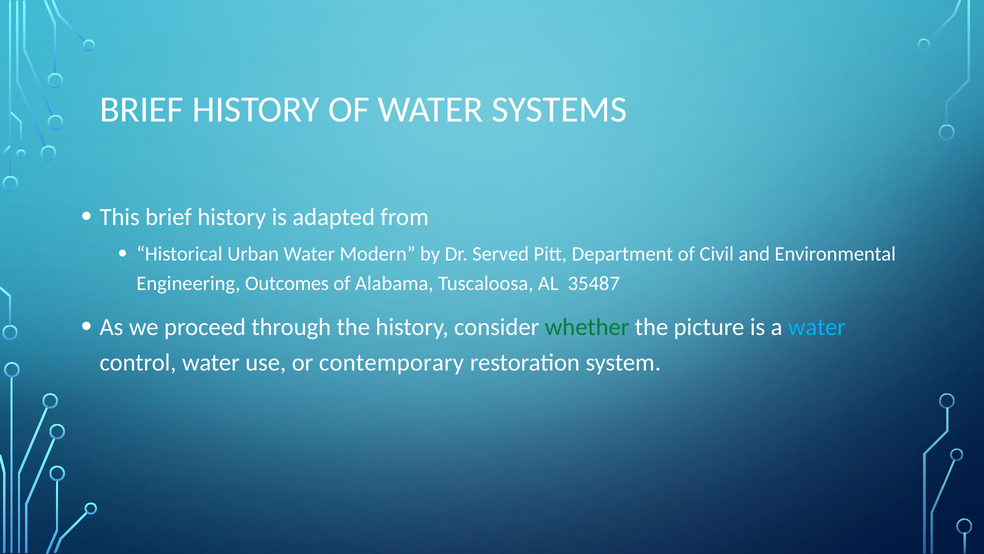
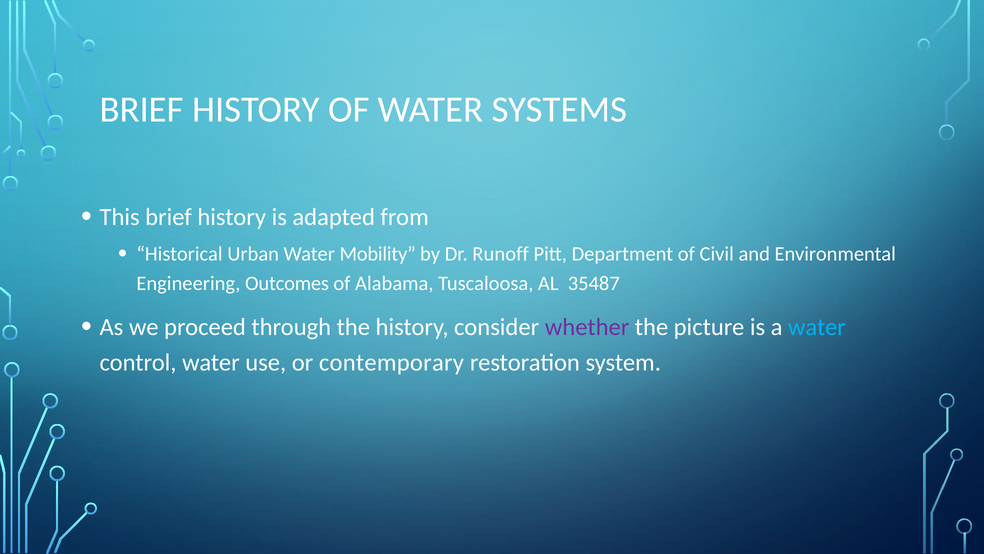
Modern: Modern -> Mobility (378, 254)
Served: Served -> Runoff (501, 254)
whether colour: green -> purple (587, 327)
